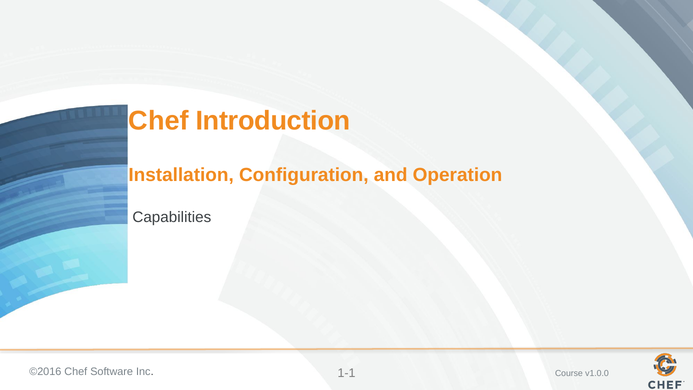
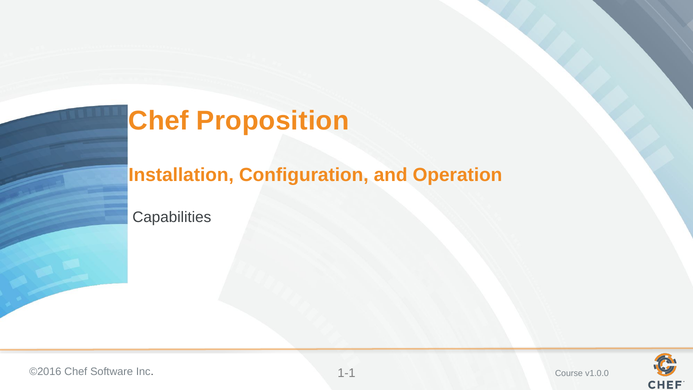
Introduction: Introduction -> Proposition (273, 121)
